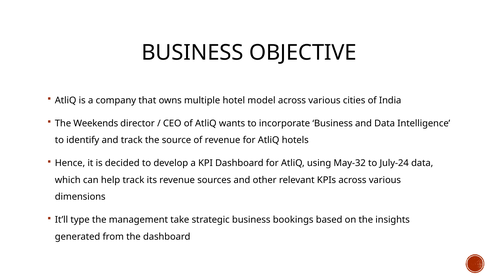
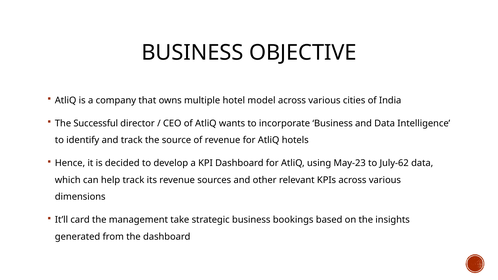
Weekends: Weekends -> Successful (96, 123)
May-32: May-32 -> May-23 (350, 163)
July-24: July-24 -> July-62 (394, 163)
type: type -> card (80, 220)
